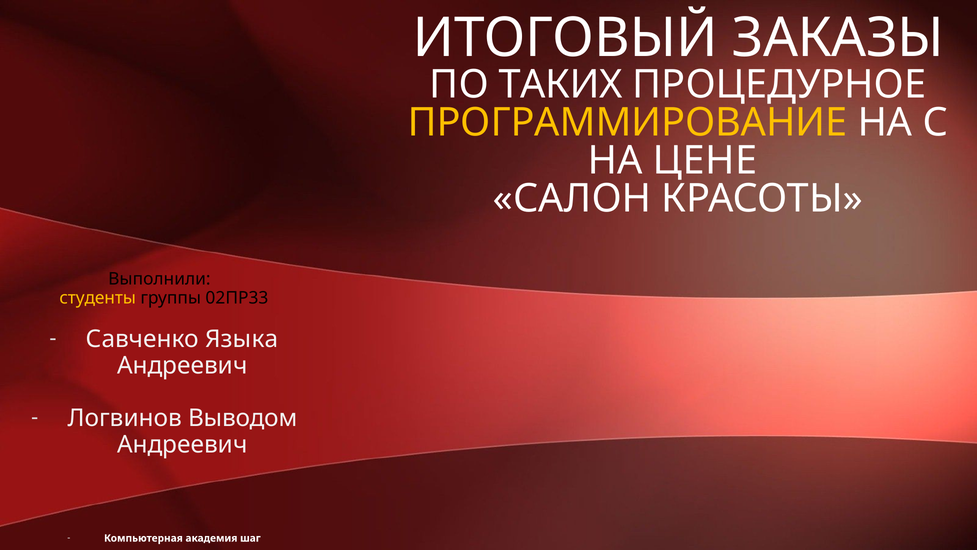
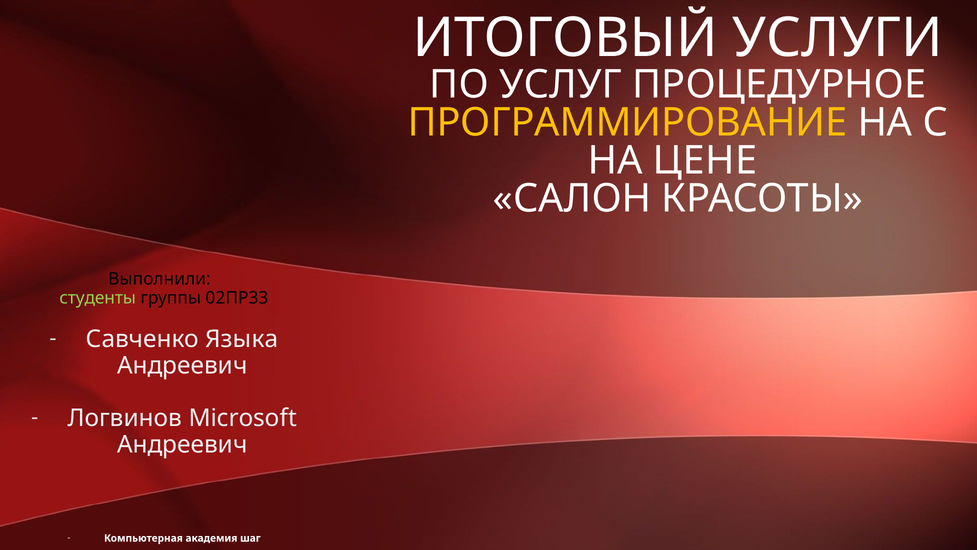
ЗАКАЗЫ: ЗАКАЗЫ -> УСЛУГИ (838, 38)
ТАКИХ: ТАКИХ -> УСЛУГ (561, 84)
студенты colour: yellow -> light green (98, 298)
Выводом: Выводом -> Microsoft (243, 418)
